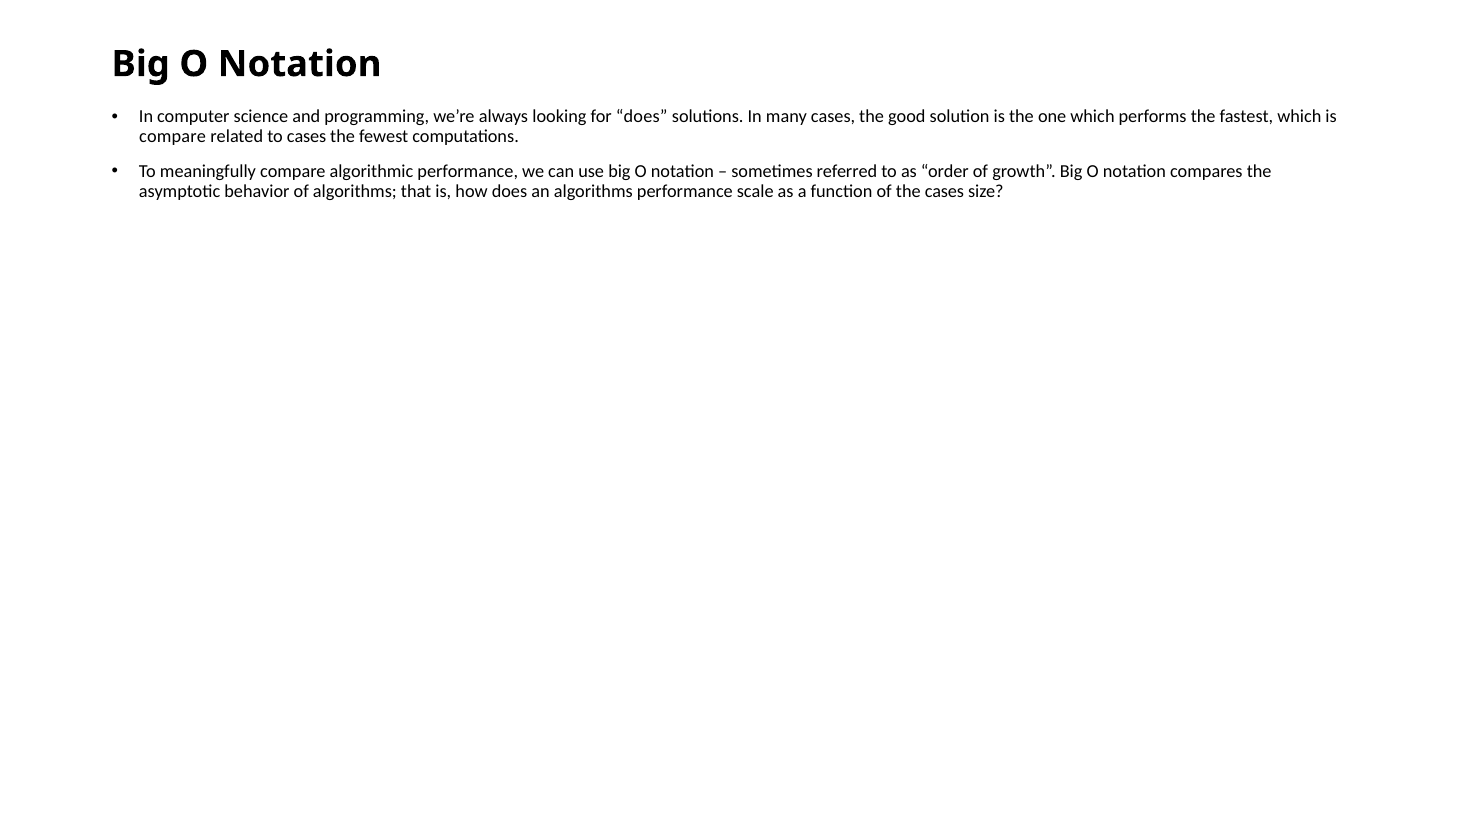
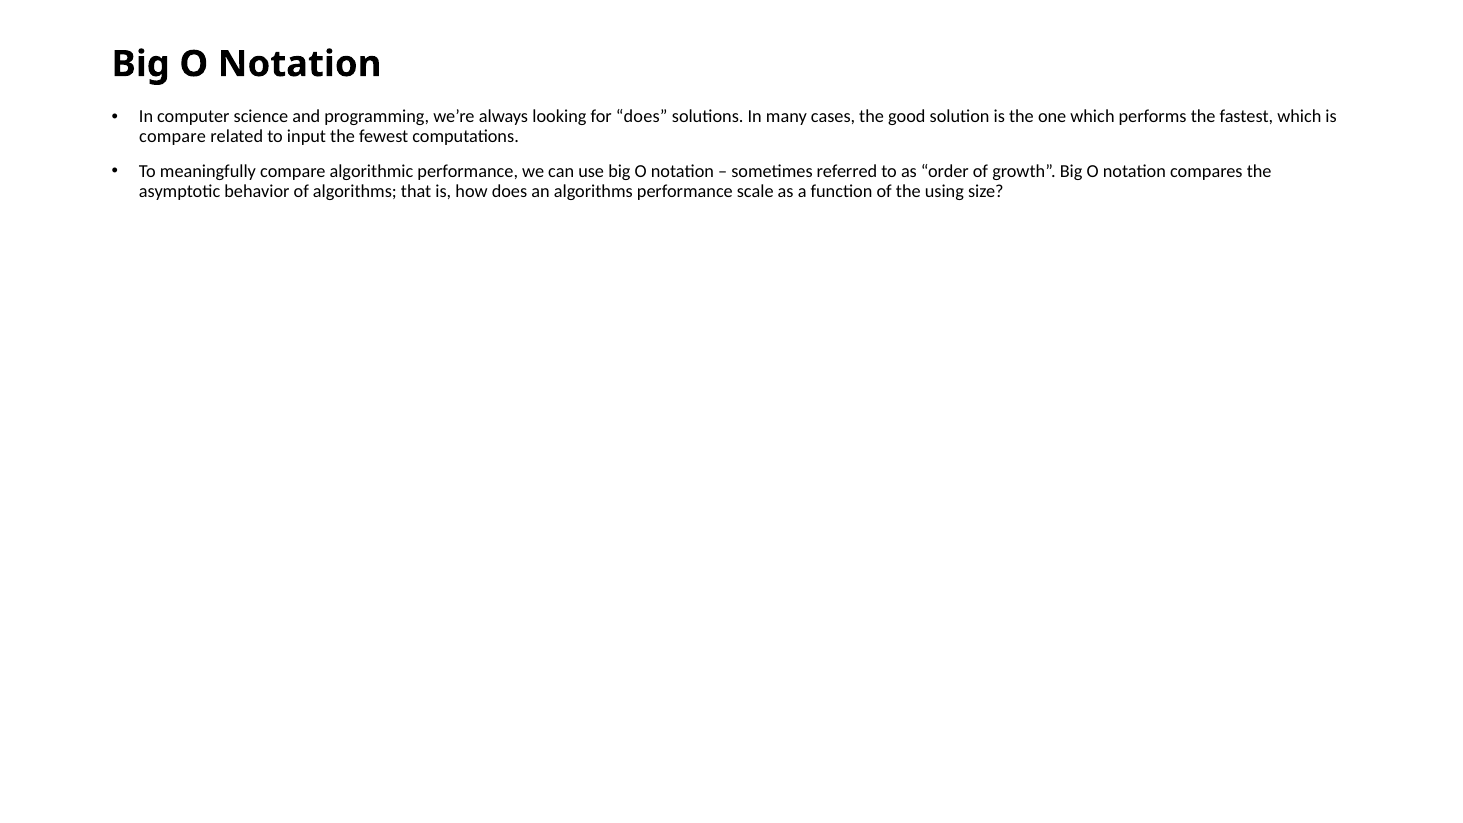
to cases: cases -> input (307, 136)
the cases: cases -> using (944, 191)
